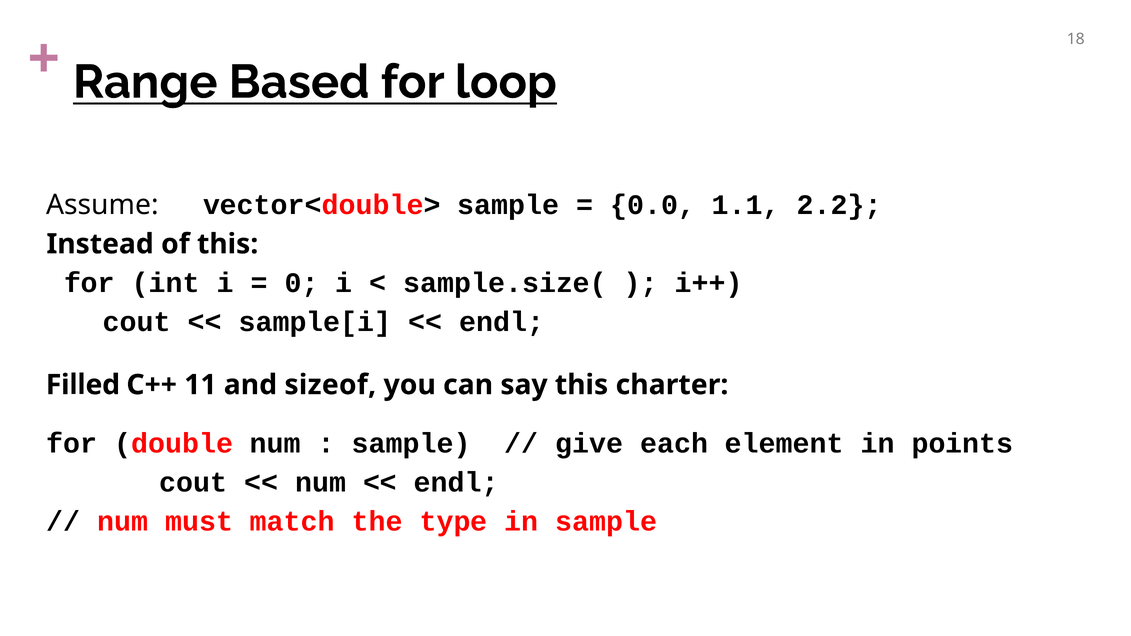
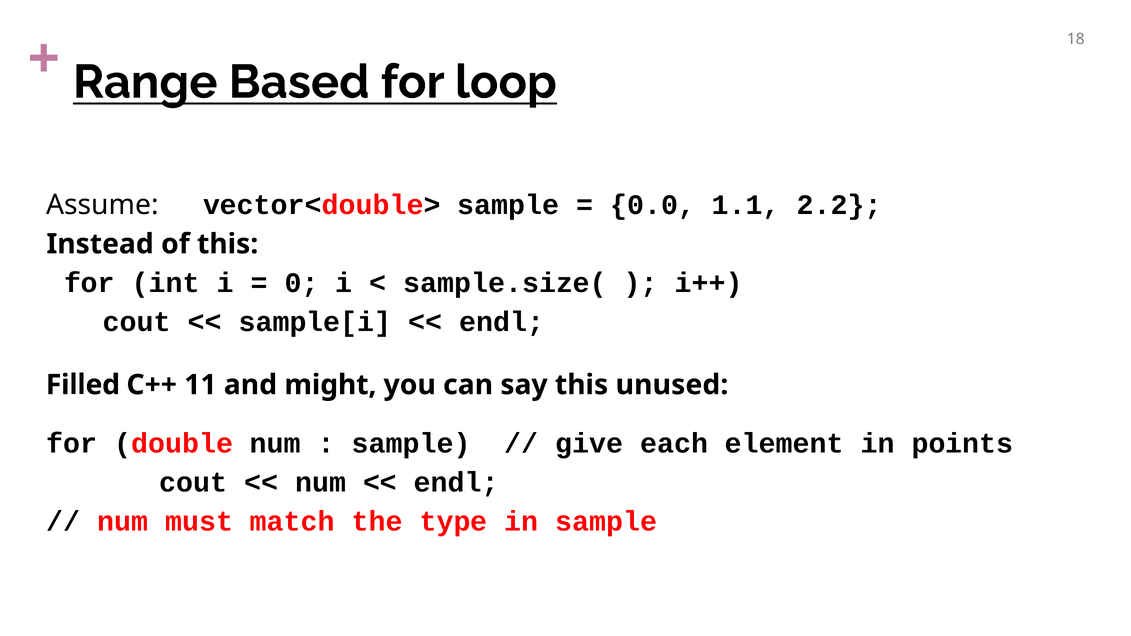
sizeof: sizeof -> might (330, 385)
charter: charter -> unused (672, 385)
